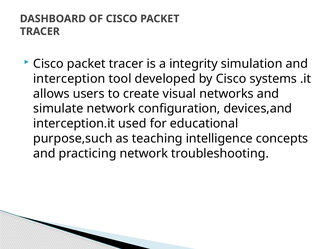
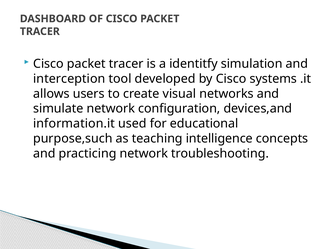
integrity: integrity -> identitfy (193, 64)
interception.it: interception.it -> information.it (74, 124)
